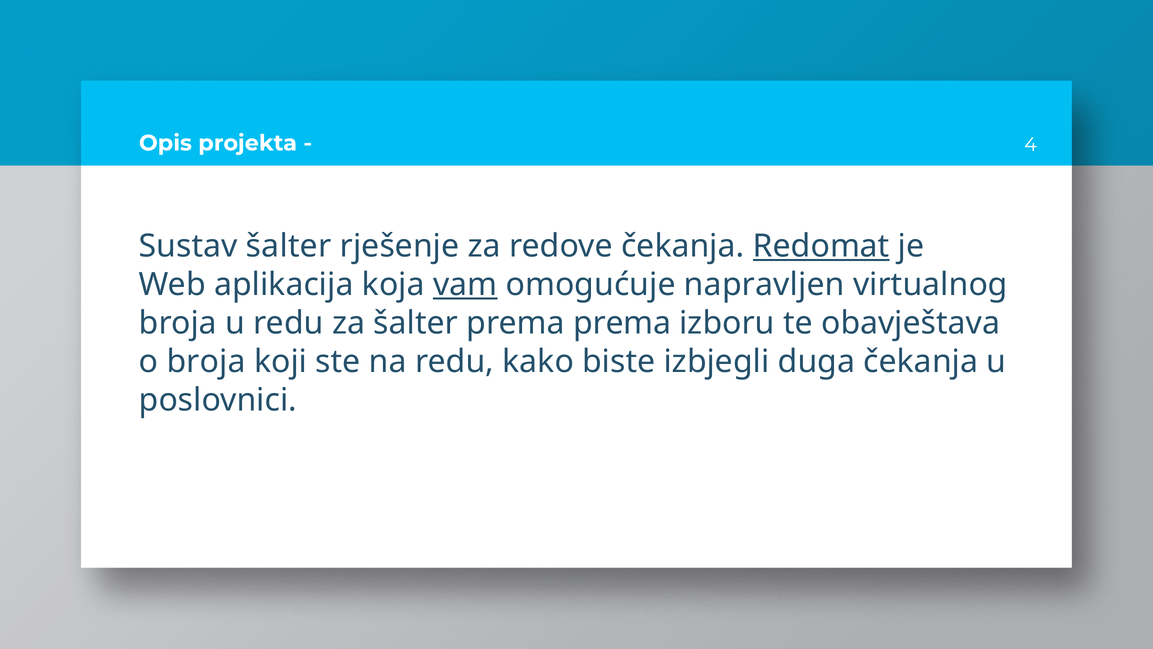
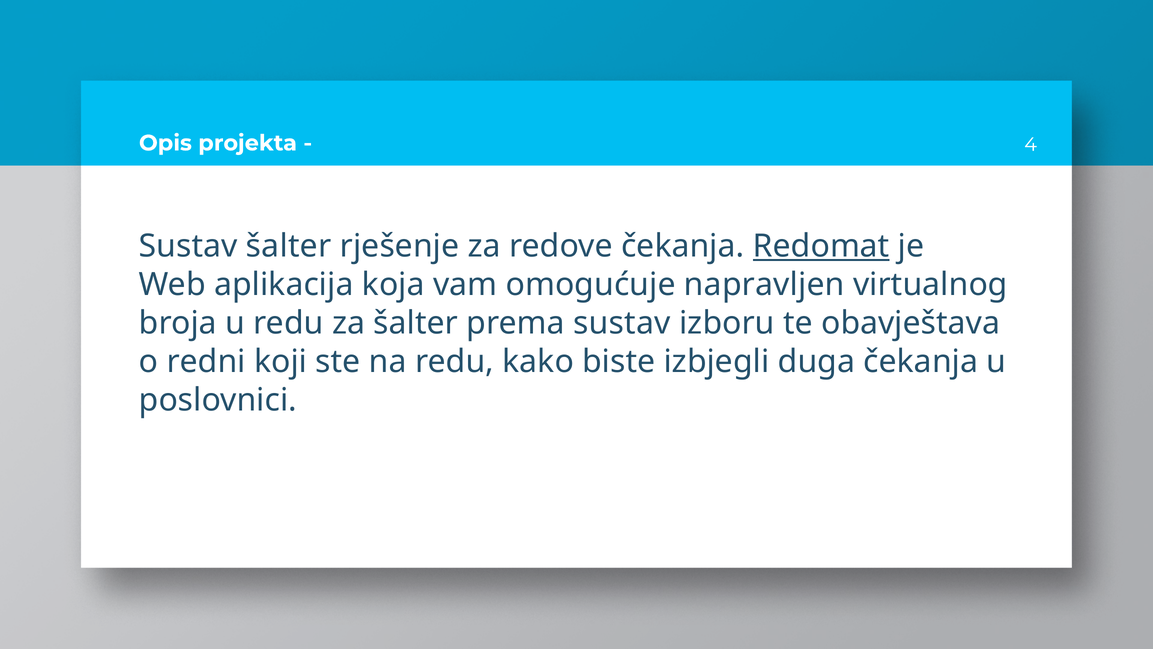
vam underline: present -> none (465, 285)
prema prema: prema -> sustav (622, 323)
o broja: broja -> redni (206, 362)
